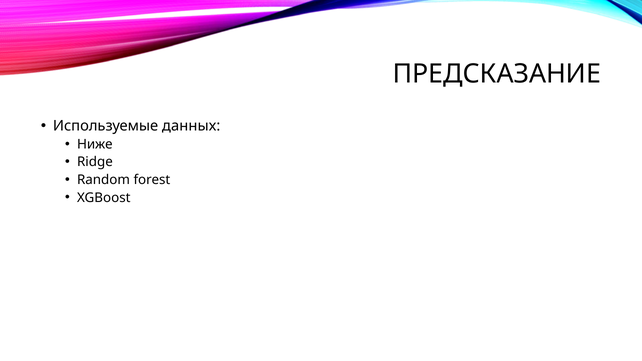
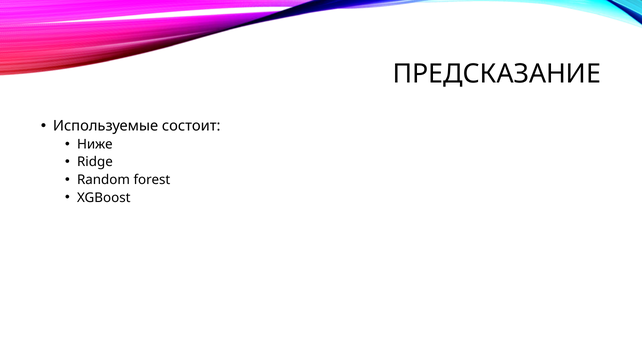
данных: данных -> состоит (191, 126)
